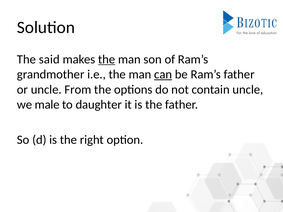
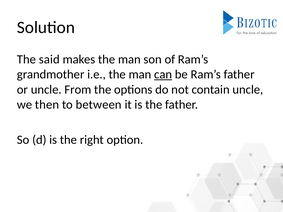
the underline: present -> none (107, 59)
male: male -> then (47, 105)
daughter: daughter -> between (99, 105)
